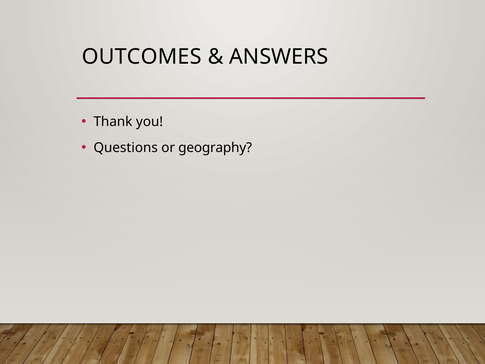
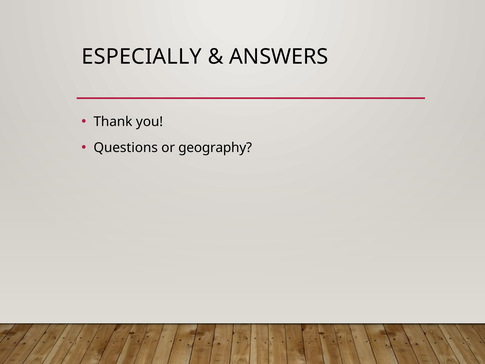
OUTCOMES: OUTCOMES -> ESPECIALLY (142, 57)
